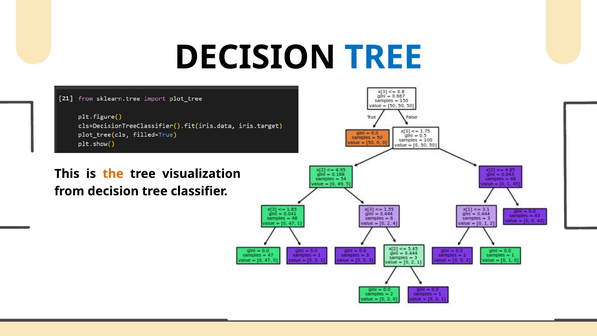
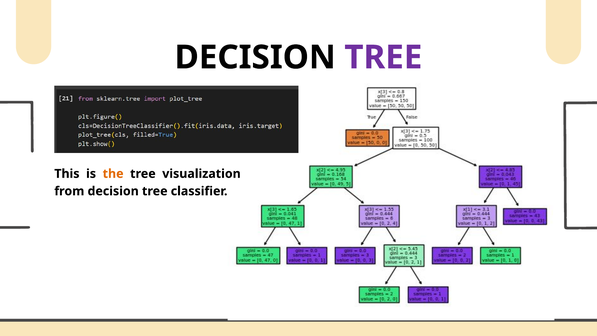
TREE colour: blue -> purple (383, 57)
